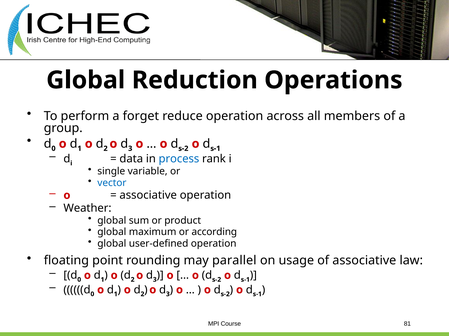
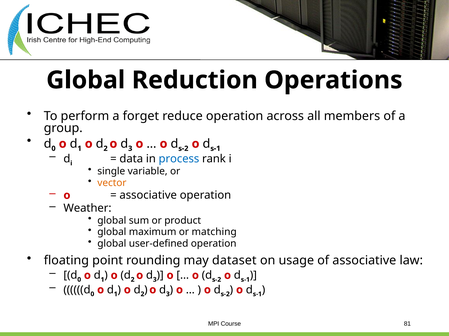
vector colour: blue -> orange (112, 183)
according: according -> matching (214, 232)
parallel: parallel -> dataset (234, 261)
